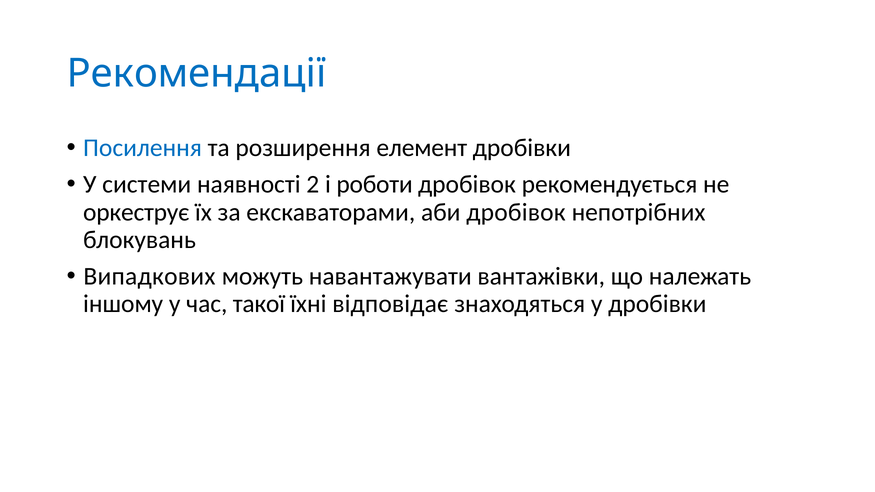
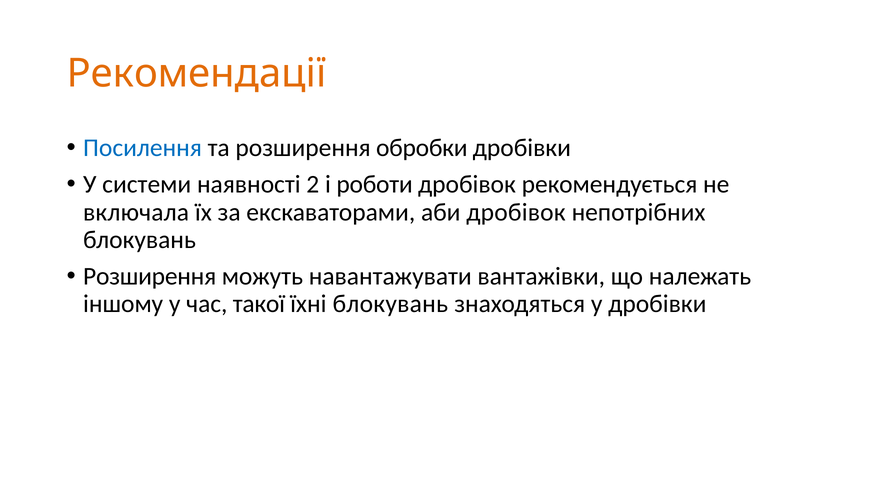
Рекомендації colour: blue -> orange (197, 74)
елемент: елемент -> обробки (422, 148)
оркеструє: оркеструє -> включала (136, 212)
Випадкових: Випадкових -> Розширення (150, 276)
їхні відповідає: відповідає -> блокувань (390, 304)
